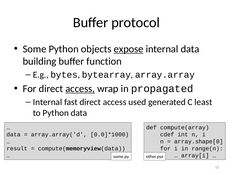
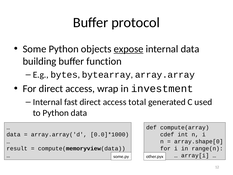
access underline: present -> none (80, 89)
propagated: propagated -> investment (162, 89)
used: used -> total (137, 102)
least: least -> used (203, 102)
